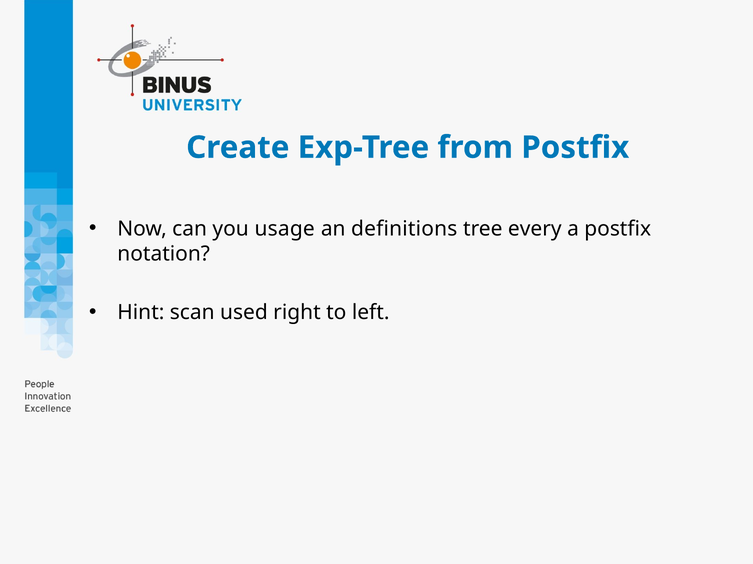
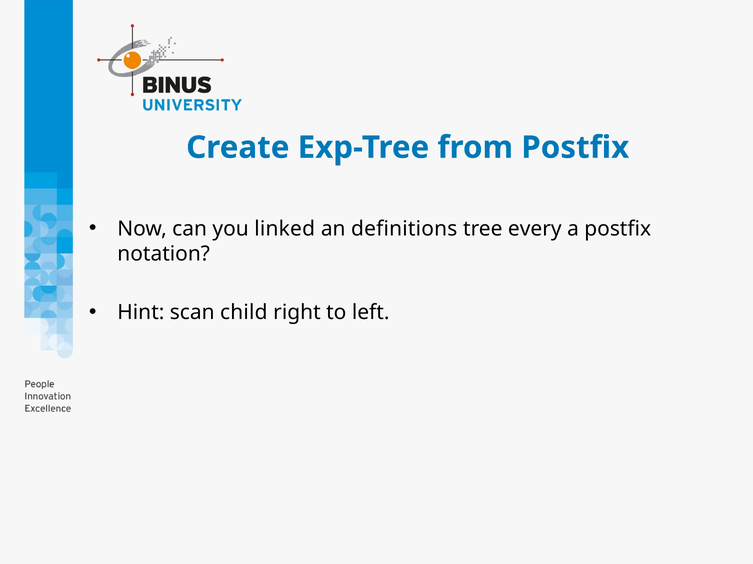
usage: usage -> linked (285, 229)
used: used -> child (244, 313)
